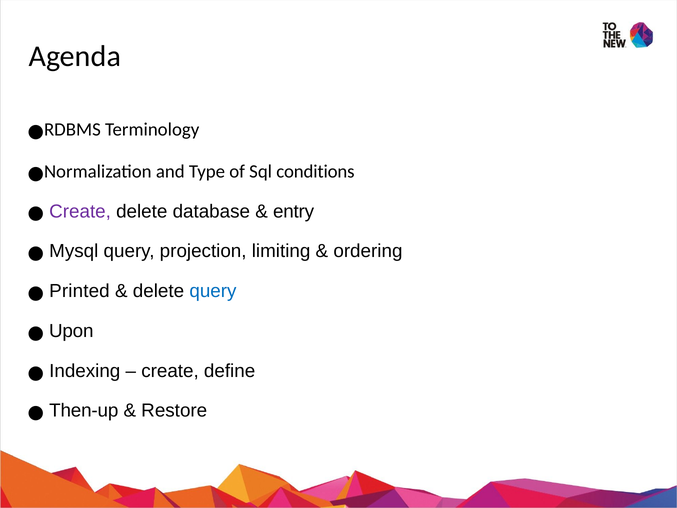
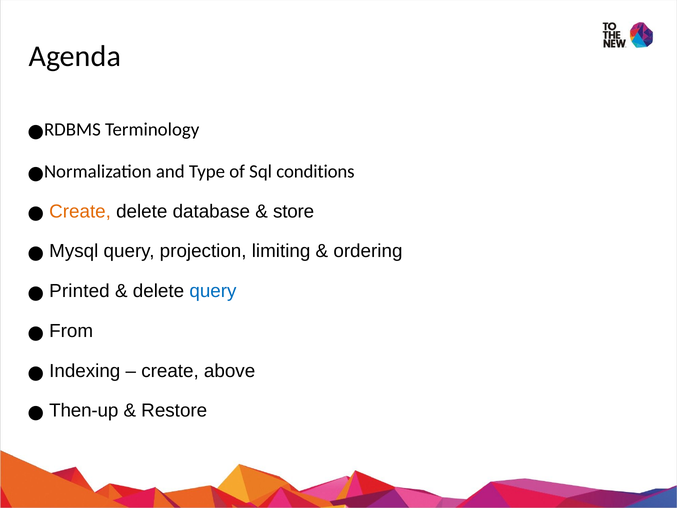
Create colour: purple -> orange (80, 211)
entry: entry -> store (294, 211)
Upon: Upon -> From (71, 331)
define: define -> above (230, 371)
